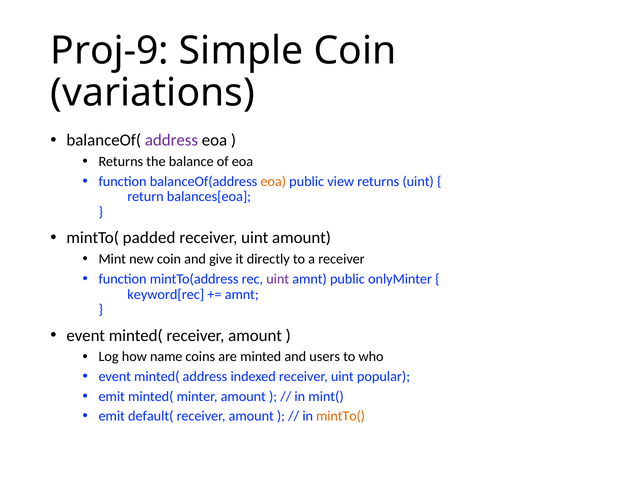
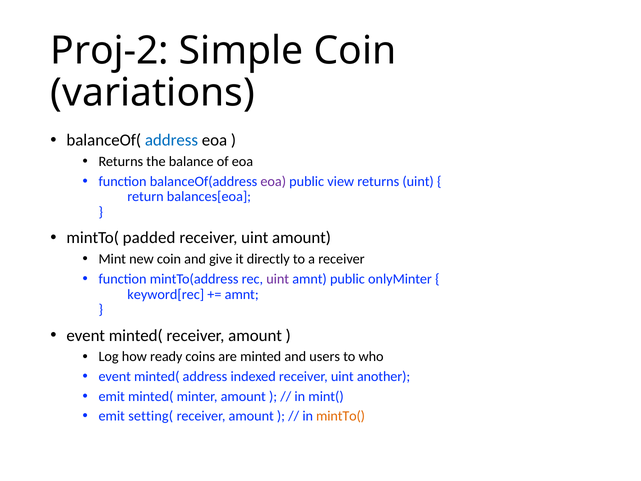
Proj-9: Proj-9 -> Proj-2 (110, 51)
address colour: purple -> blue (171, 140)
eoa colour: orange -> purple (273, 181)
name: name -> ready (166, 357)
popular: popular -> another (384, 376)
default(: default( -> setting( (151, 416)
